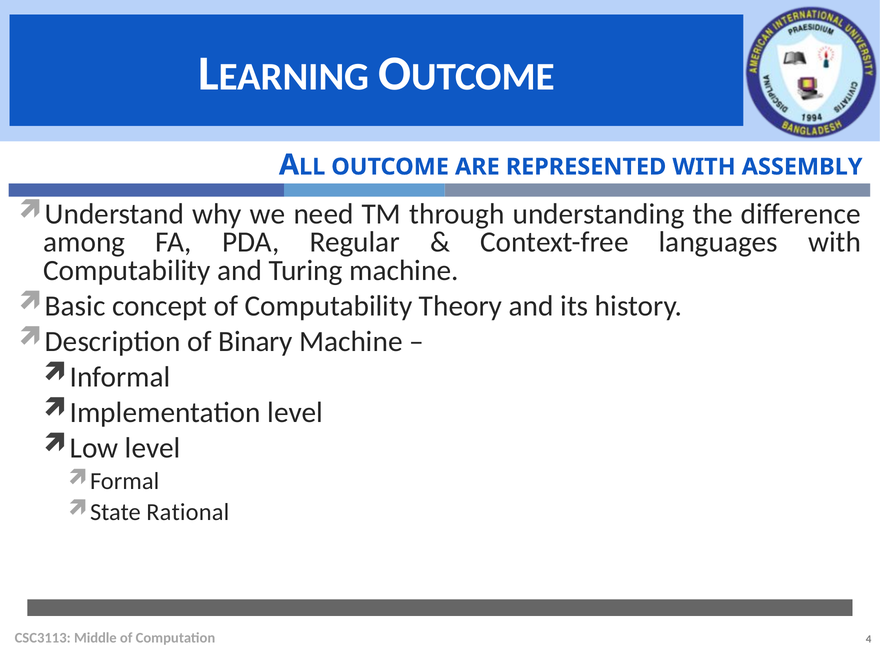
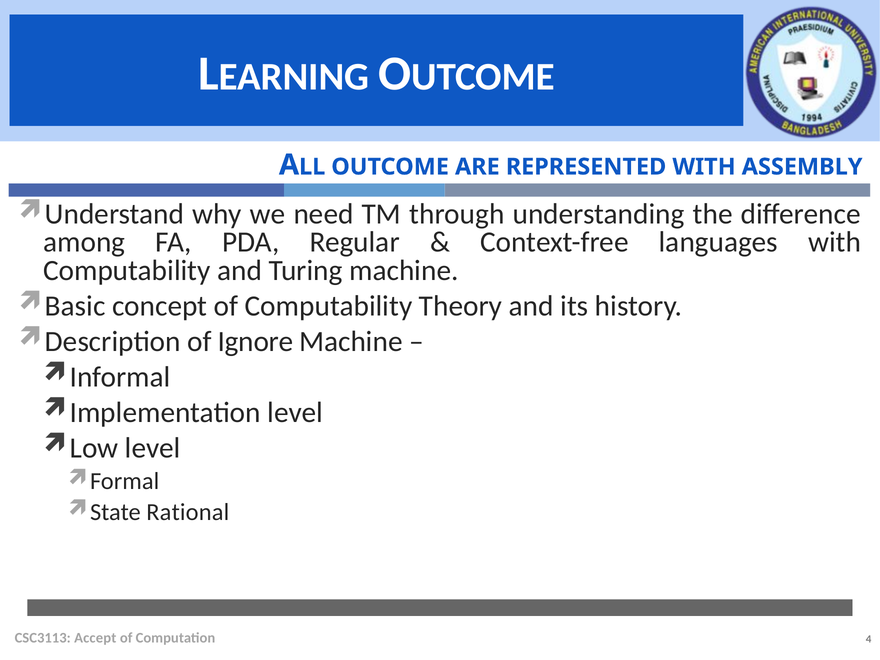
Binary: Binary -> Ignore (256, 341)
Middle: Middle -> Accept (95, 638)
